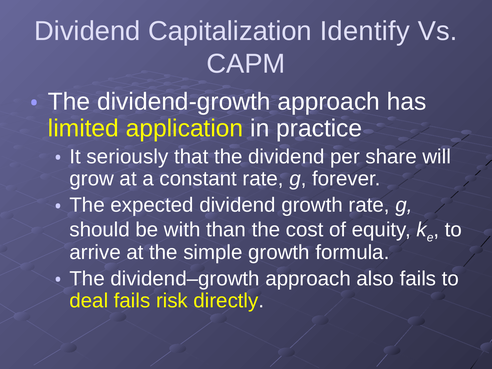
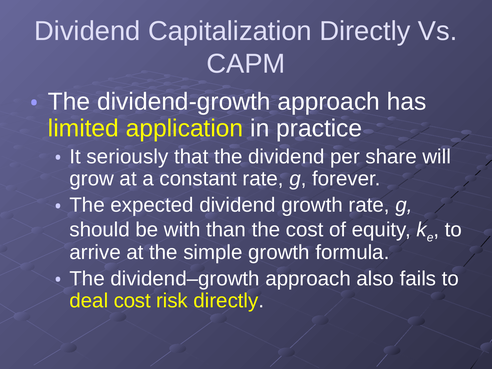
Capitalization Identify: Identify -> Directly (365, 31)
deal fails: fails -> cost (132, 301)
